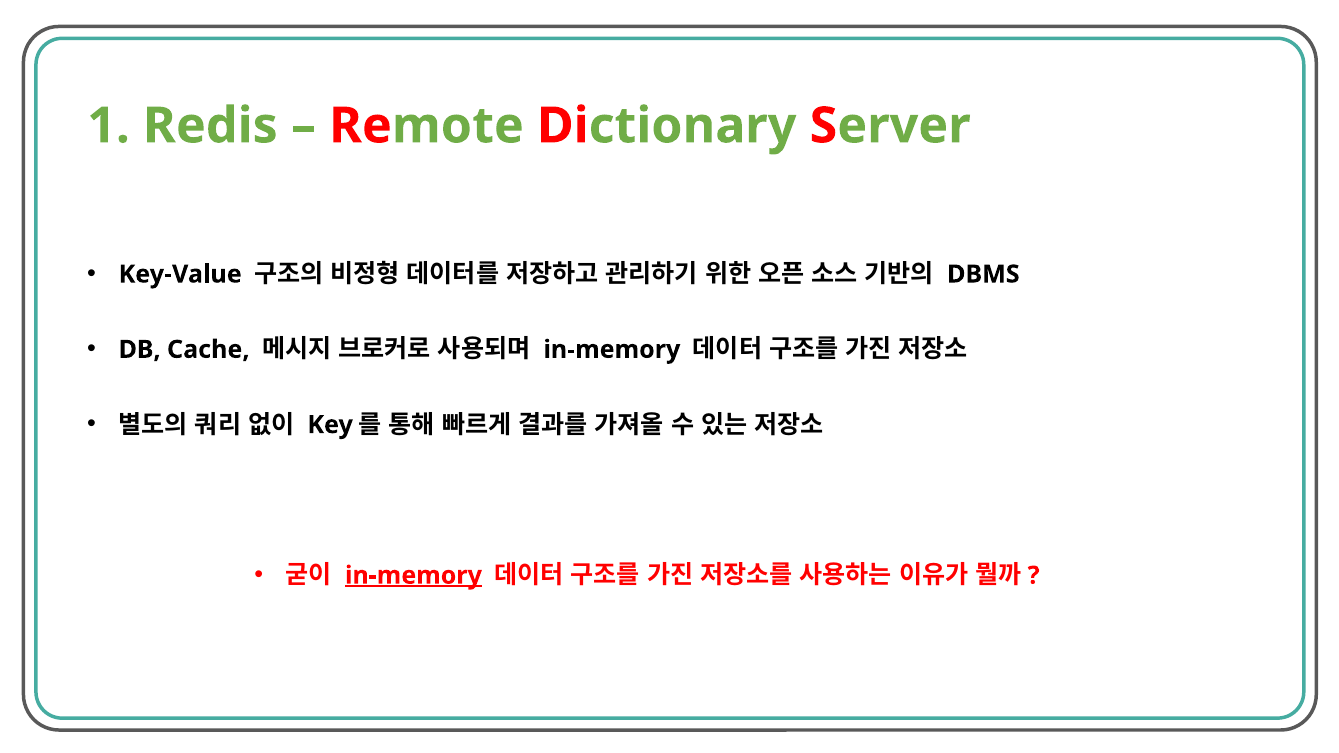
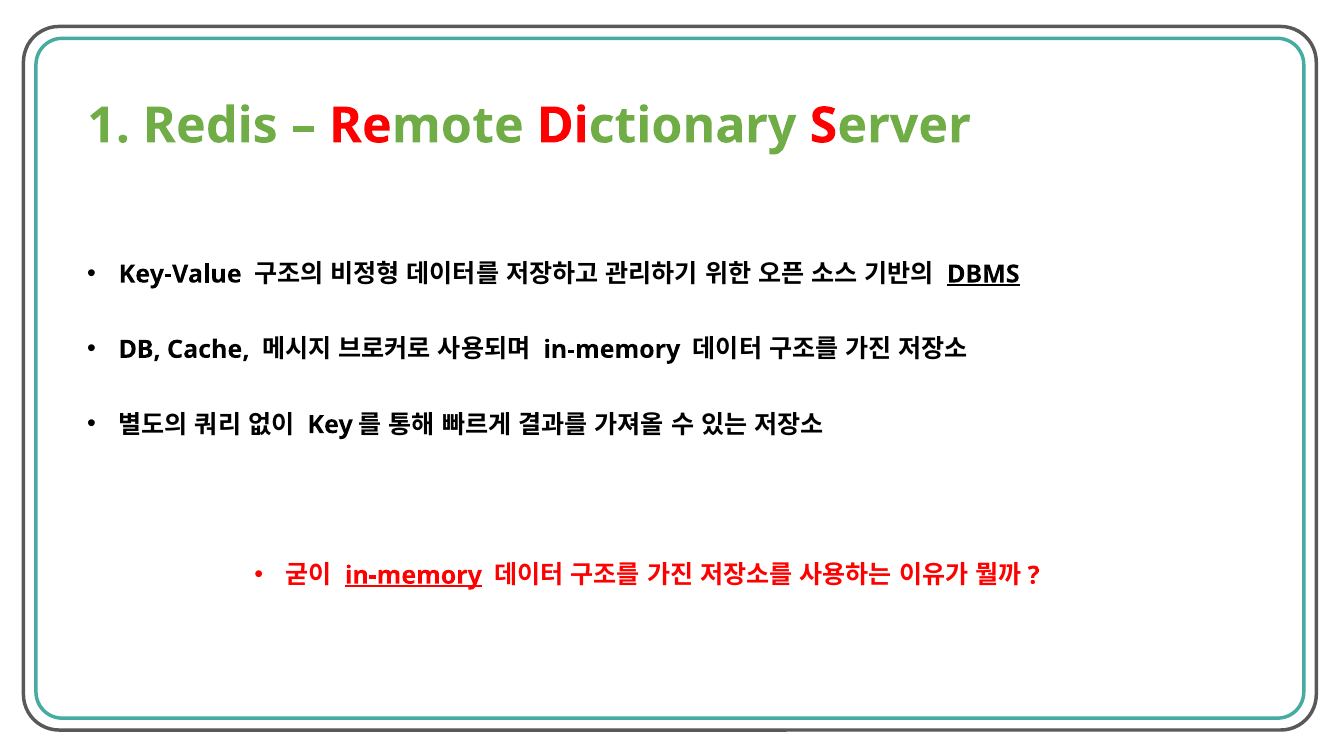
DBMS underline: none -> present (983, 274)
